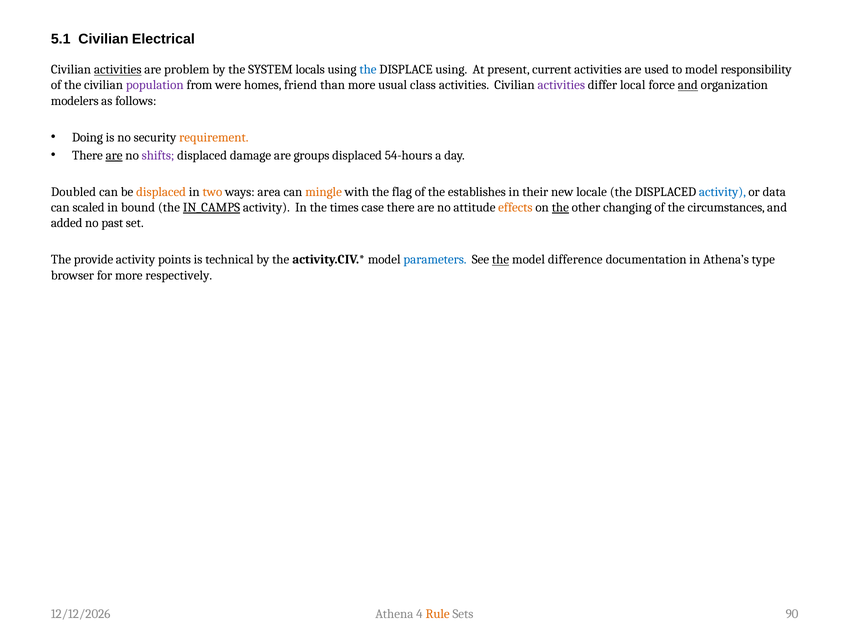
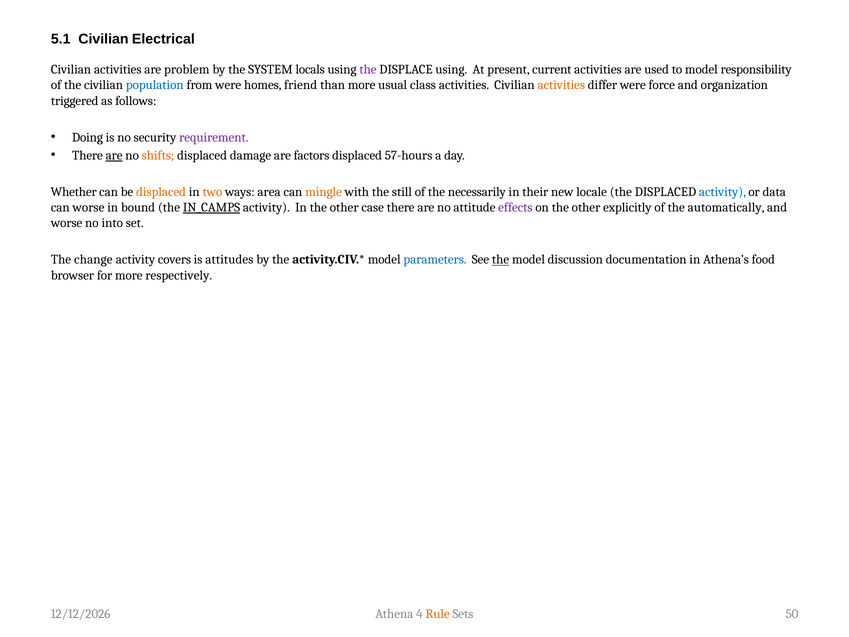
activities underline: present -> none (118, 70)
the colour: blue -> purple (368, 70)
population colour: purple -> blue (155, 85)
activities colour: purple -> orange (561, 85)
differ local: local -> were (633, 85)
and underline: present -> none (688, 85)
modelers: modelers -> triggered (75, 101)
requirement colour: orange -> purple (214, 137)
shifts colour: purple -> orange (158, 155)
groups: groups -> factors (311, 155)
54-hours: 54-hours -> 57-hours (409, 155)
Doubled: Doubled -> Whether (74, 192)
flag: flag -> still (402, 192)
establishes: establishes -> necessarily (477, 192)
can scaled: scaled -> worse (88, 207)
In the times: times -> other (344, 207)
effects colour: orange -> purple (515, 207)
the underline: present -> none (560, 207)
changing: changing -> explicitly (627, 207)
circumstances: circumstances -> automatically (726, 207)
added: added -> worse (67, 223)
past: past -> into (112, 223)
provide: provide -> change (93, 260)
points: points -> covers (175, 260)
technical: technical -> attitudes (229, 260)
difference: difference -> discussion (575, 260)
type: type -> food (763, 260)
90: 90 -> 50 (792, 614)
